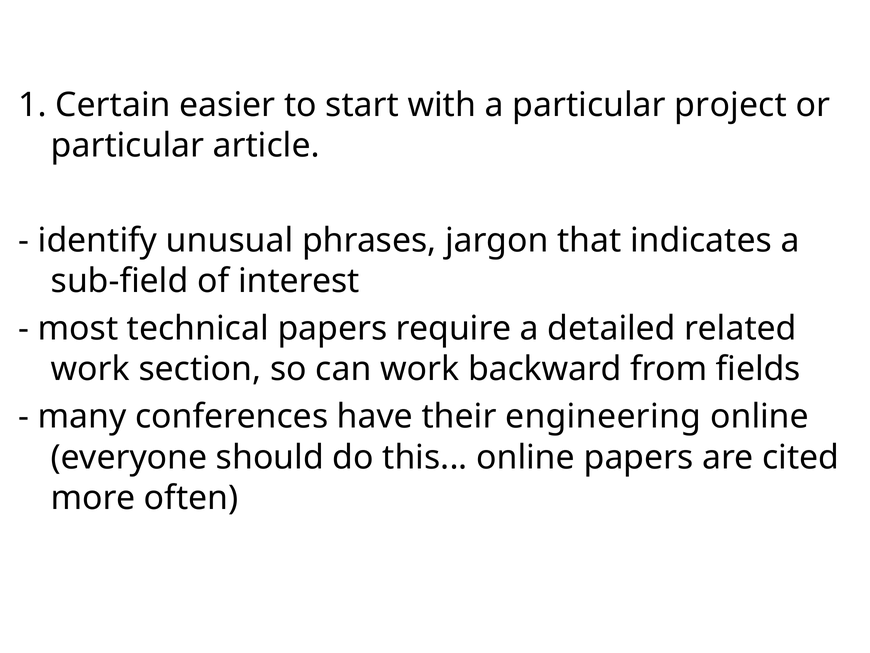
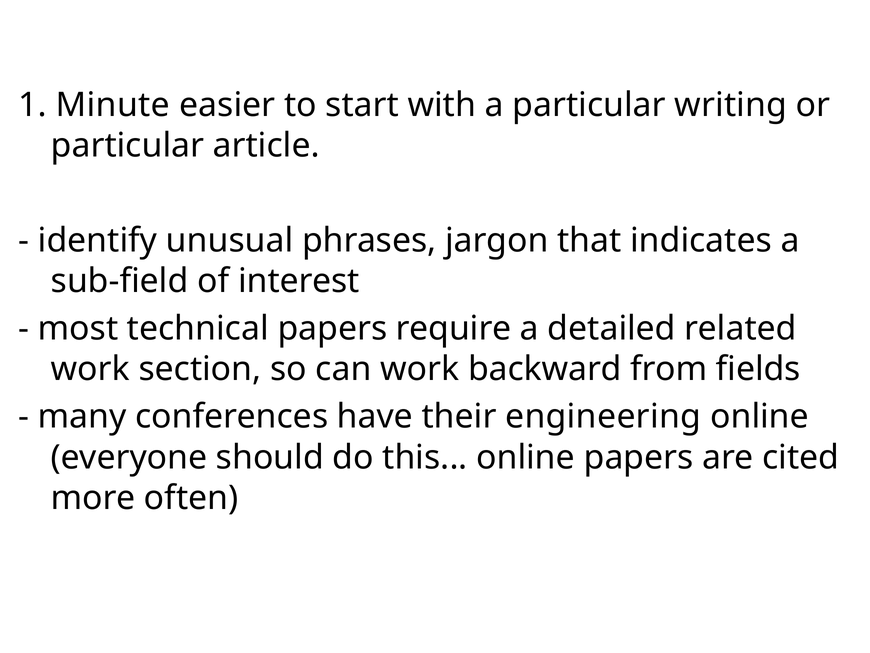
Certain: Certain -> Minute (113, 105)
project: project -> writing (731, 105)
